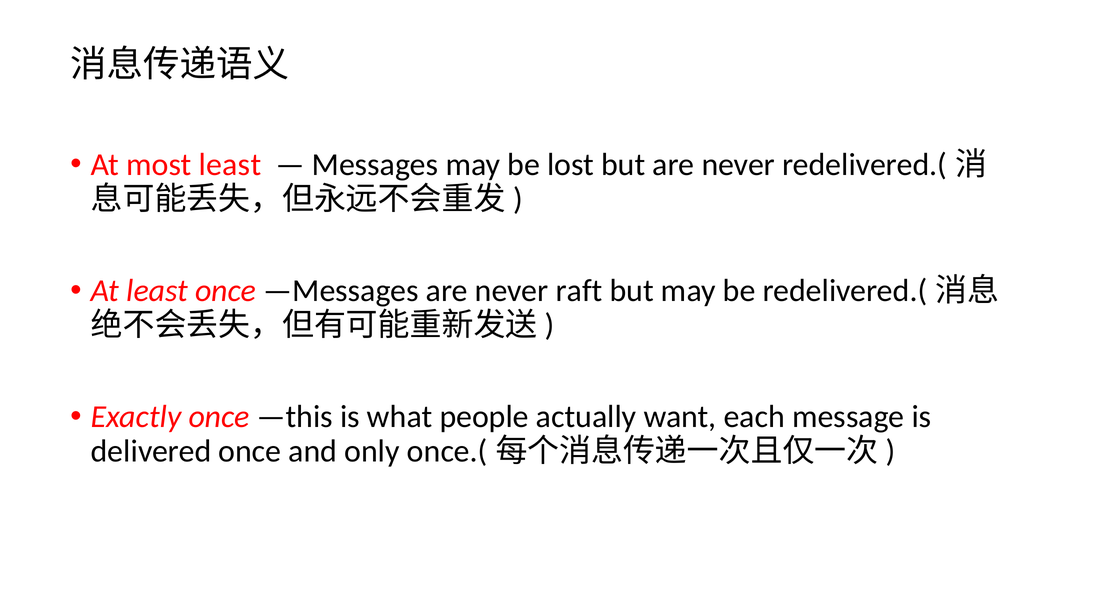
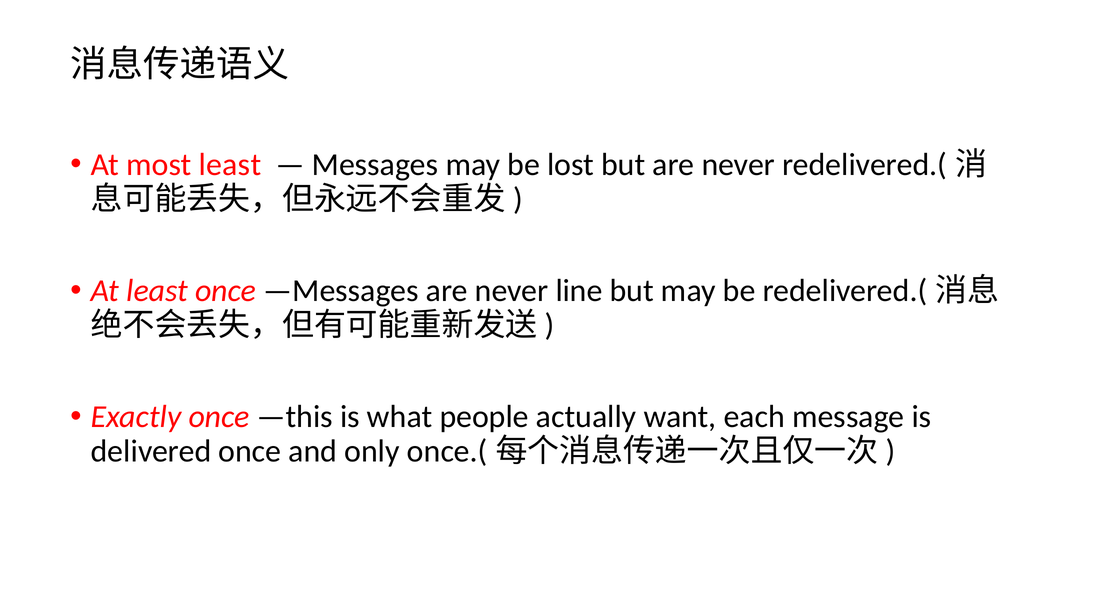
raft: raft -> line (579, 291)
